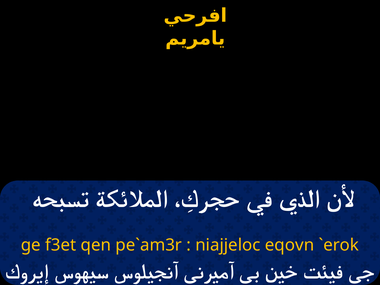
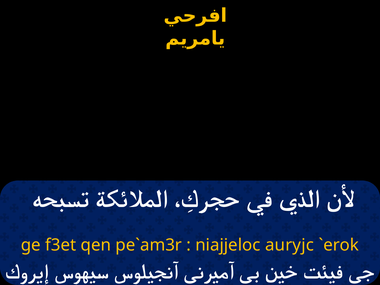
eqovn: eqovn -> auryjc (289, 245)
